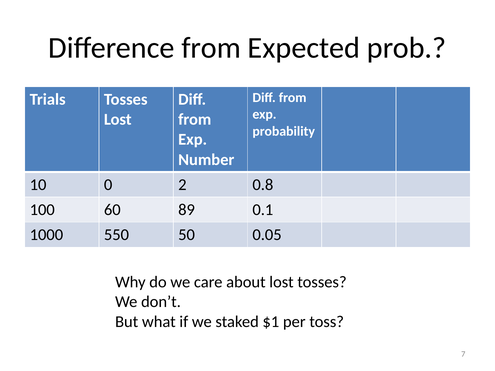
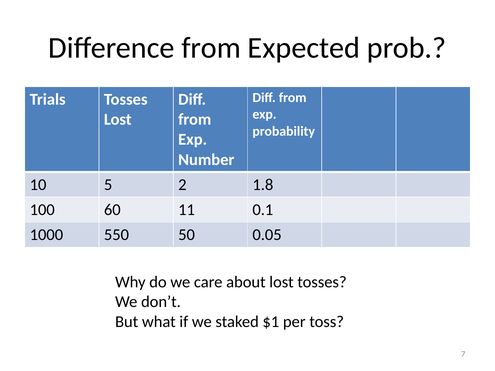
0: 0 -> 5 (108, 185)
0.8: 0.8 -> 1.8 (263, 185)
89: 89 -> 11 (187, 210)
